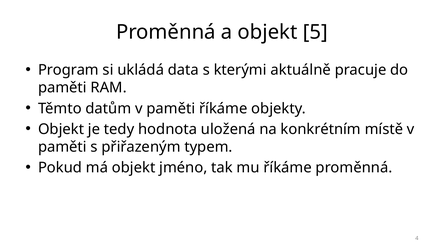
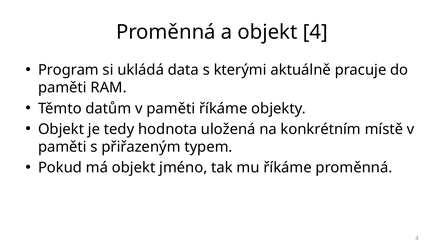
objekt 5: 5 -> 4 (315, 32)
